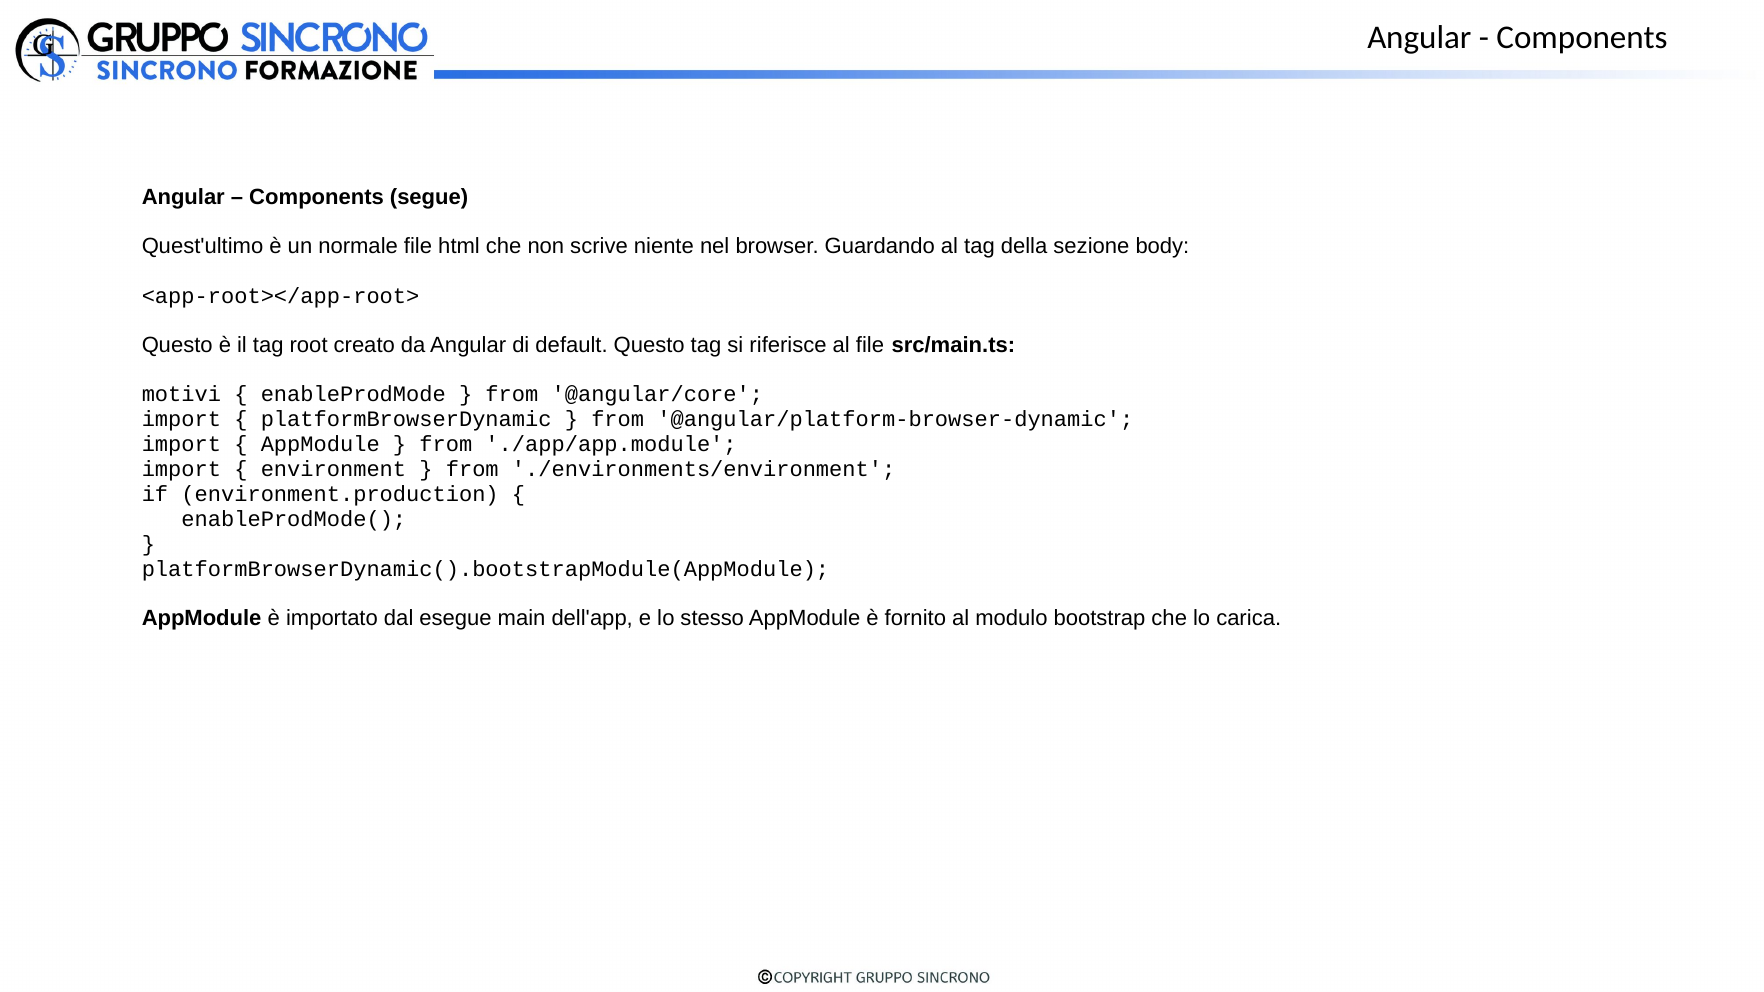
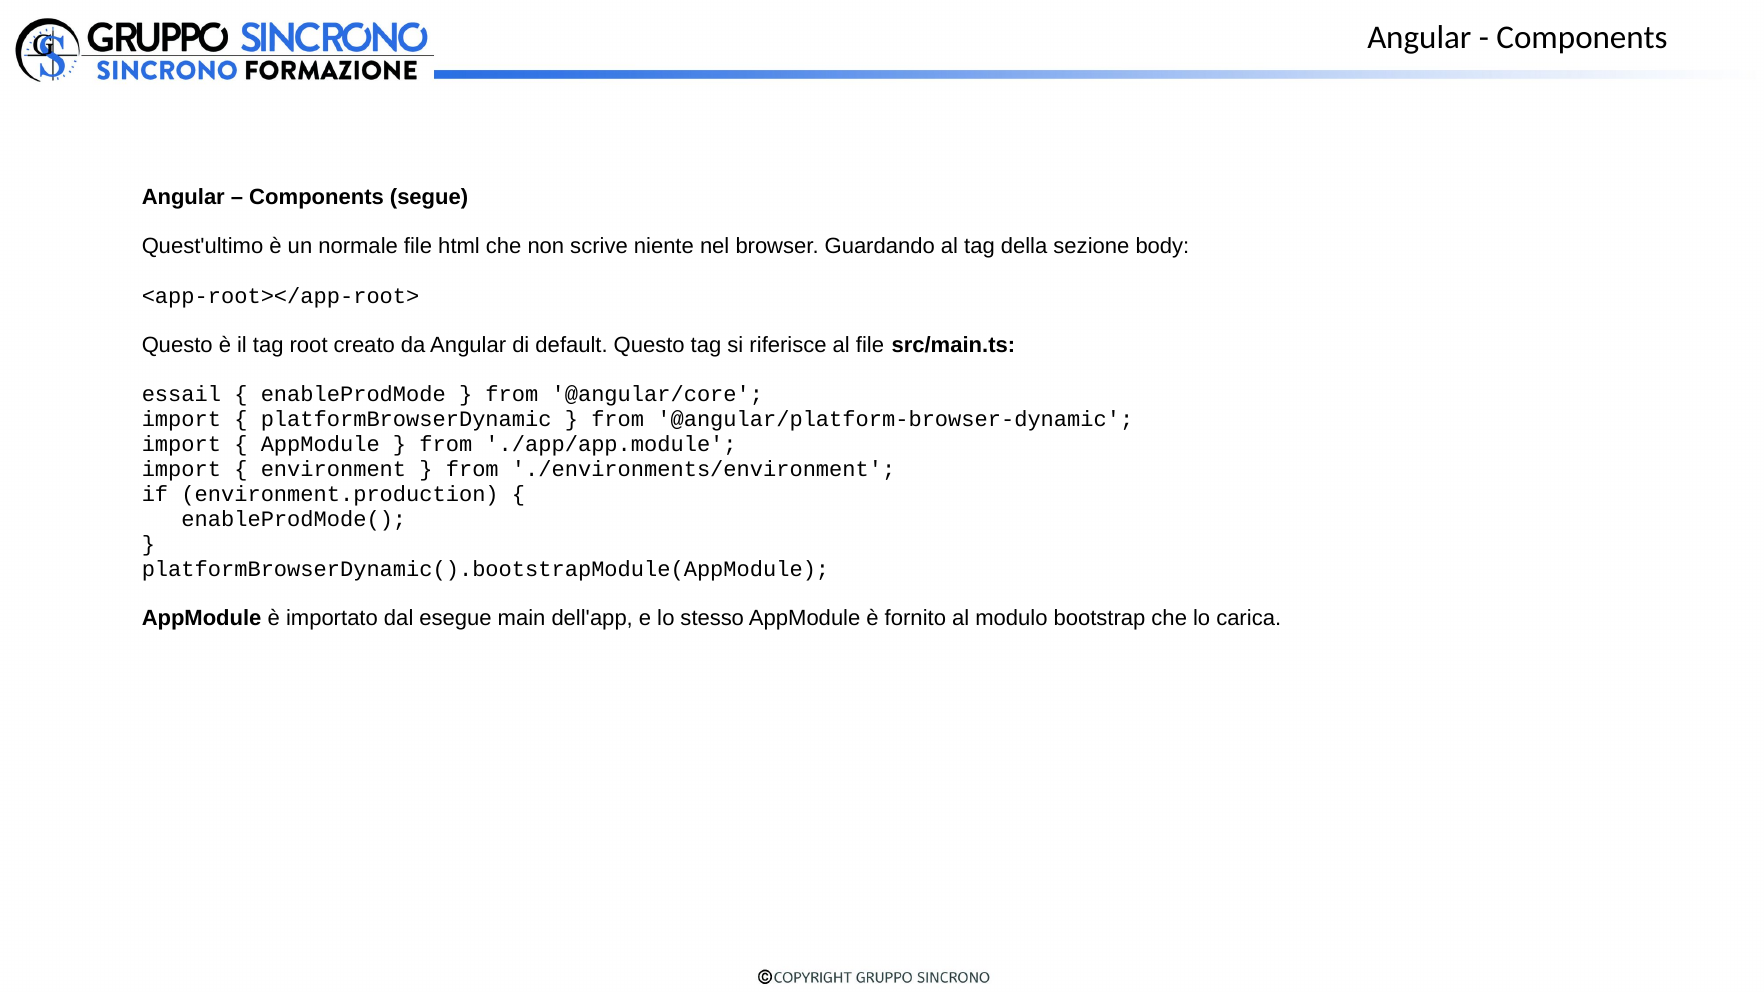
motivi: motivi -> essail (181, 395)
